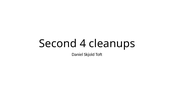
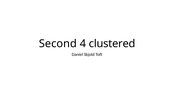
cleanups: cleanups -> clustered (112, 43)
